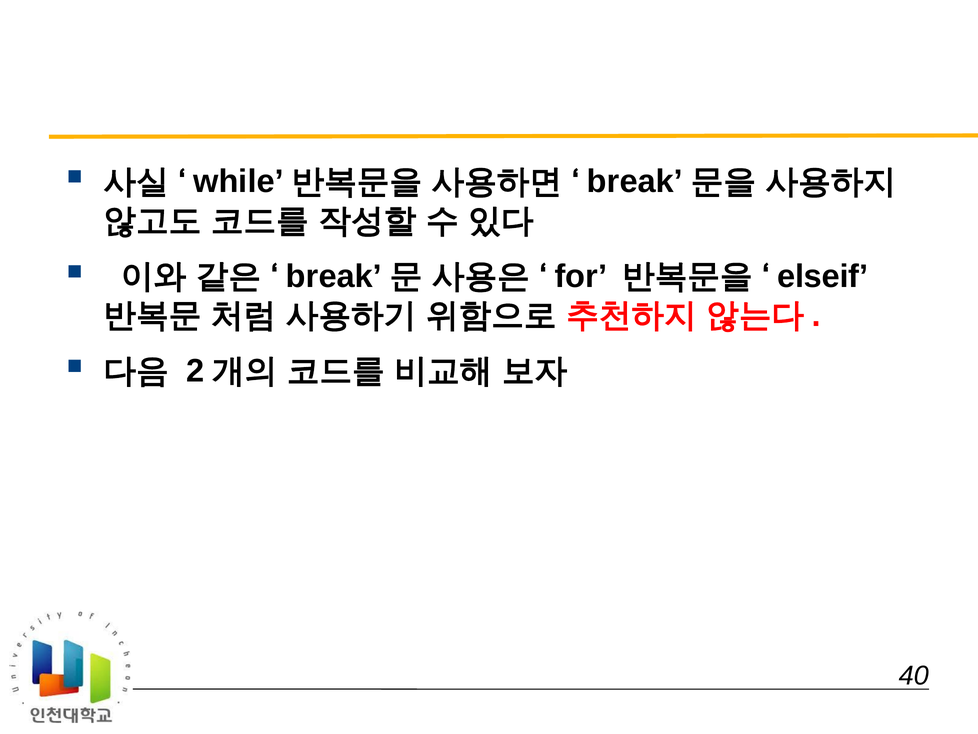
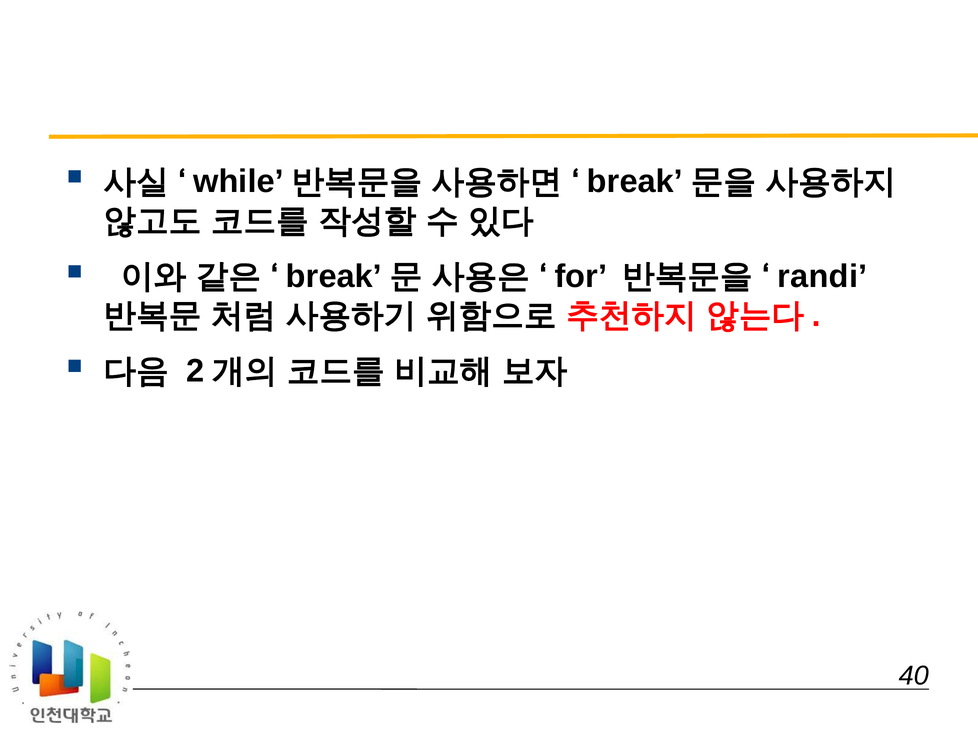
elseif: elseif -> randi (822, 276)
